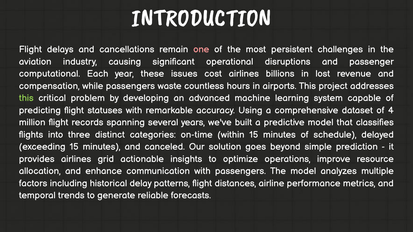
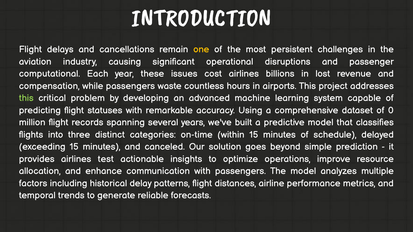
one colour: pink -> yellow (201, 50)
4: 4 -> 0 (391, 111)
grid: grid -> test (106, 159)
